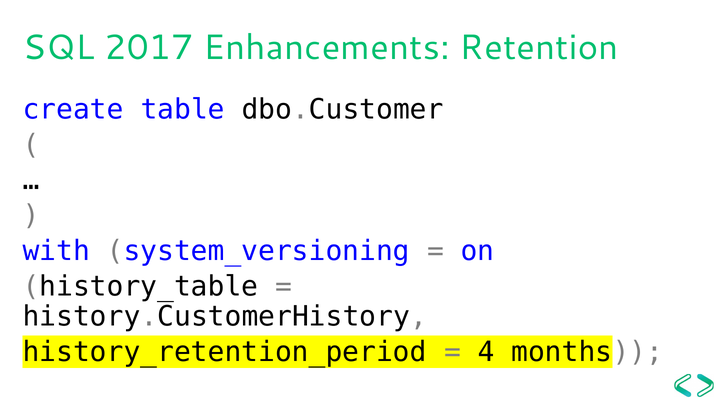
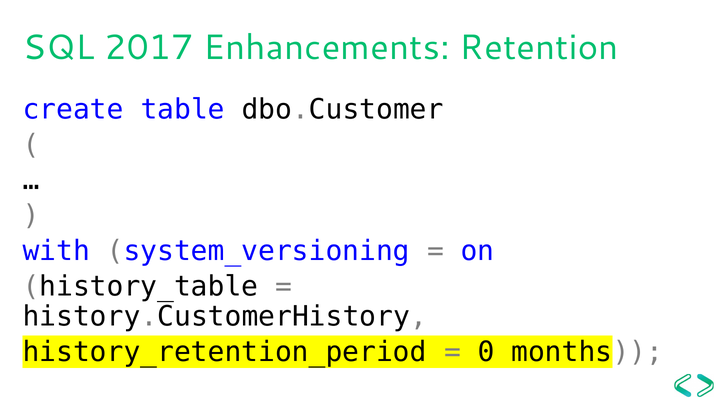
4: 4 -> 0 (486, 352)
